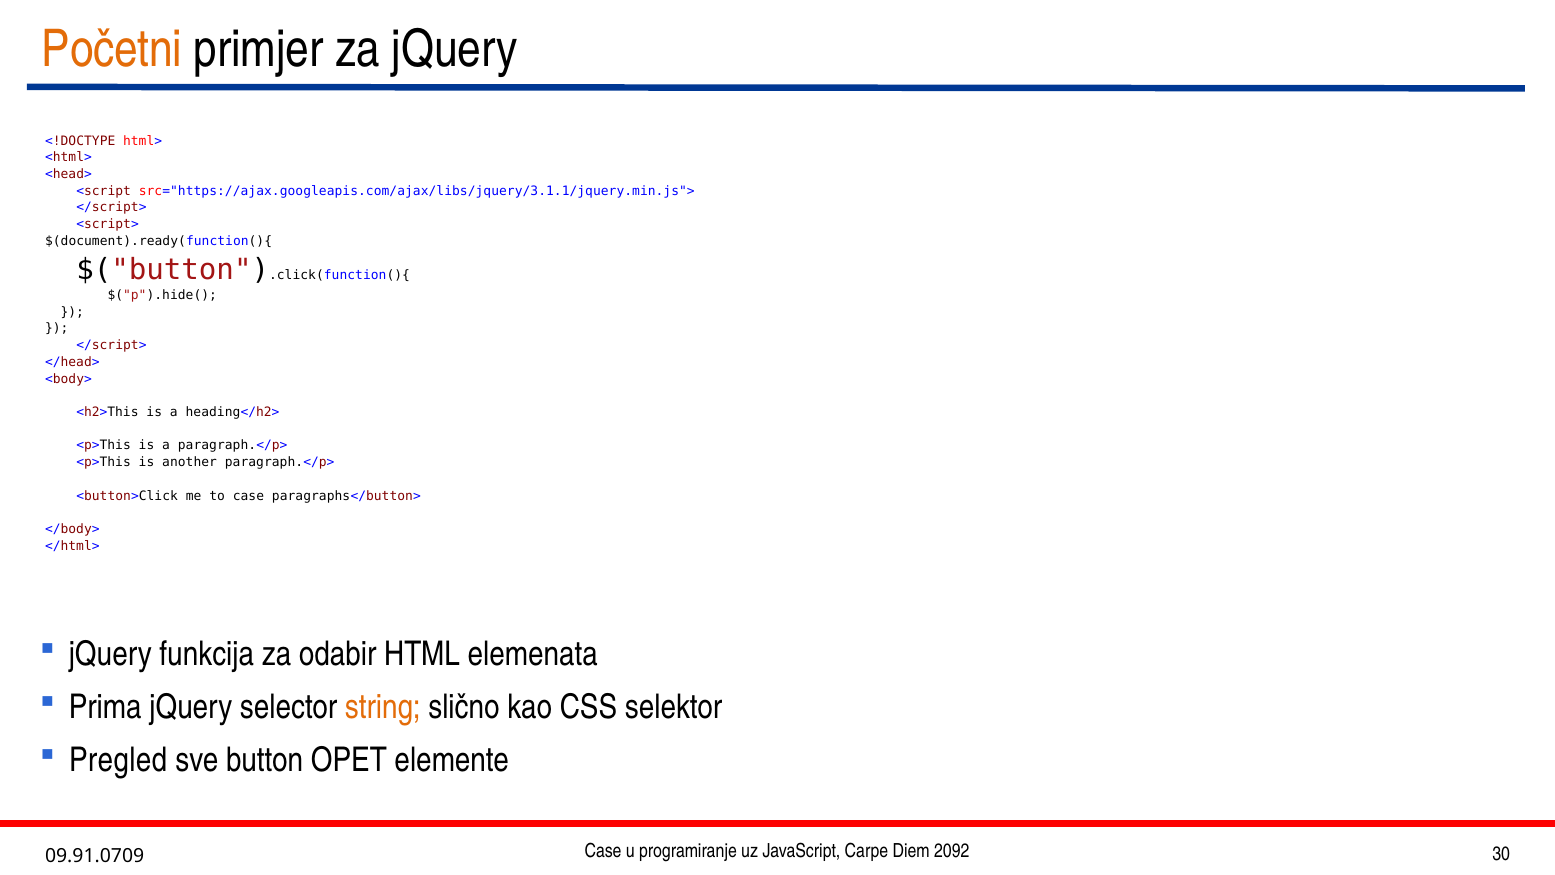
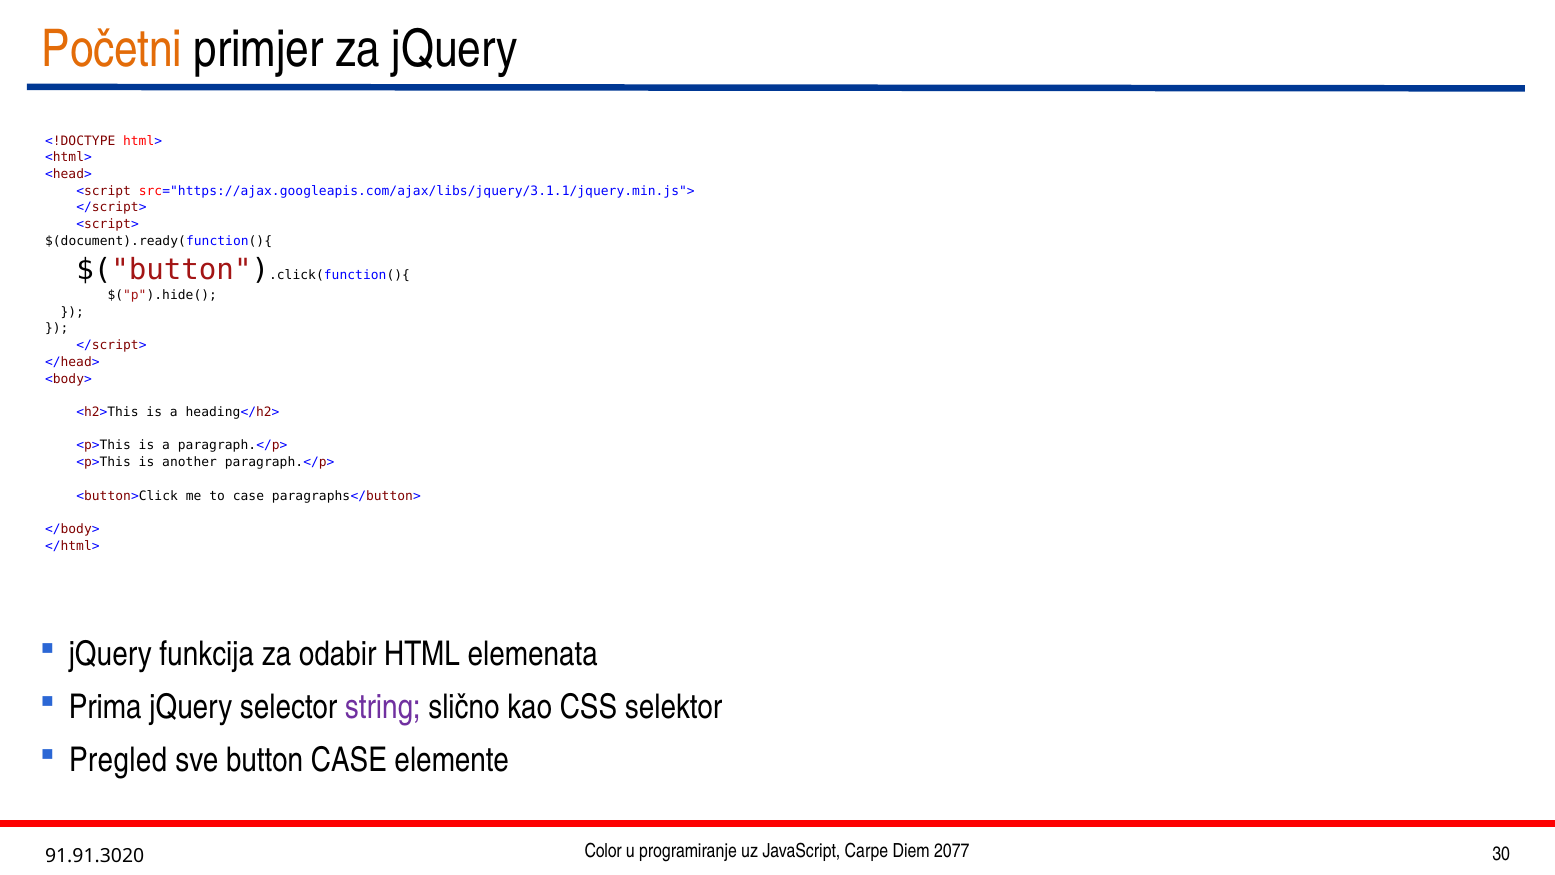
string colour: orange -> purple (383, 707)
button OPET: OPET -> CASE (349, 760)
Case: Case -> Color (603, 851)
2092: 2092 -> 2077 (952, 851)
09.91.0709: 09.91.0709 -> 91.91.3020 (95, 856)
